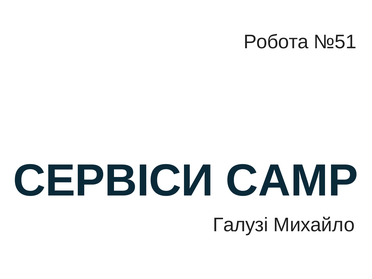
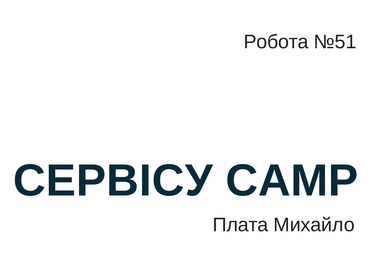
СЕРВІСИ: СЕРВІСИ -> СЕРВІСУ (113, 181)
Галузі: Галузі -> Плата (240, 225)
